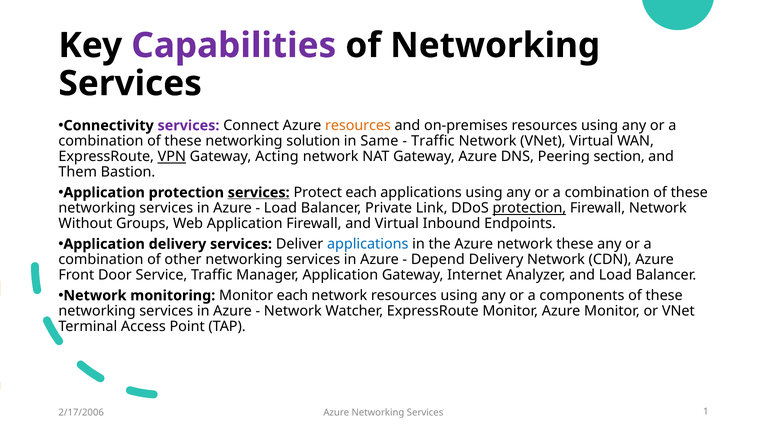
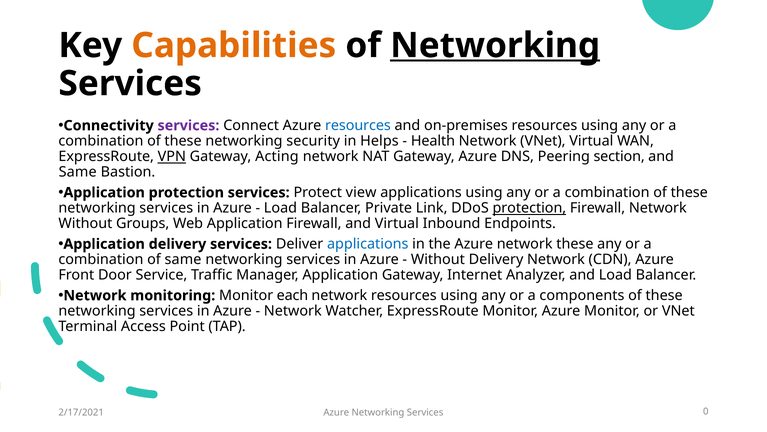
Capabilities colour: purple -> orange (234, 45)
Networking underline: none -> present (495, 45)
resources colour: orange -> blue (358, 125)
solution: solution -> security (313, 141)
Same: Same -> Helps (379, 141)
Traffic: Traffic -> Health (433, 141)
Them: Them -> Same (78, 172)
services underline: present -> none (259, 192)
Protect each: each -> view (361, 192)
other: other -> same (183, 259)
Depend: Depend -> Without (438, 259)
2/17/2006: 2/17/2006 -> 2/17/2021 (81, 412)
1: 1 -> 0 (706, 411)
